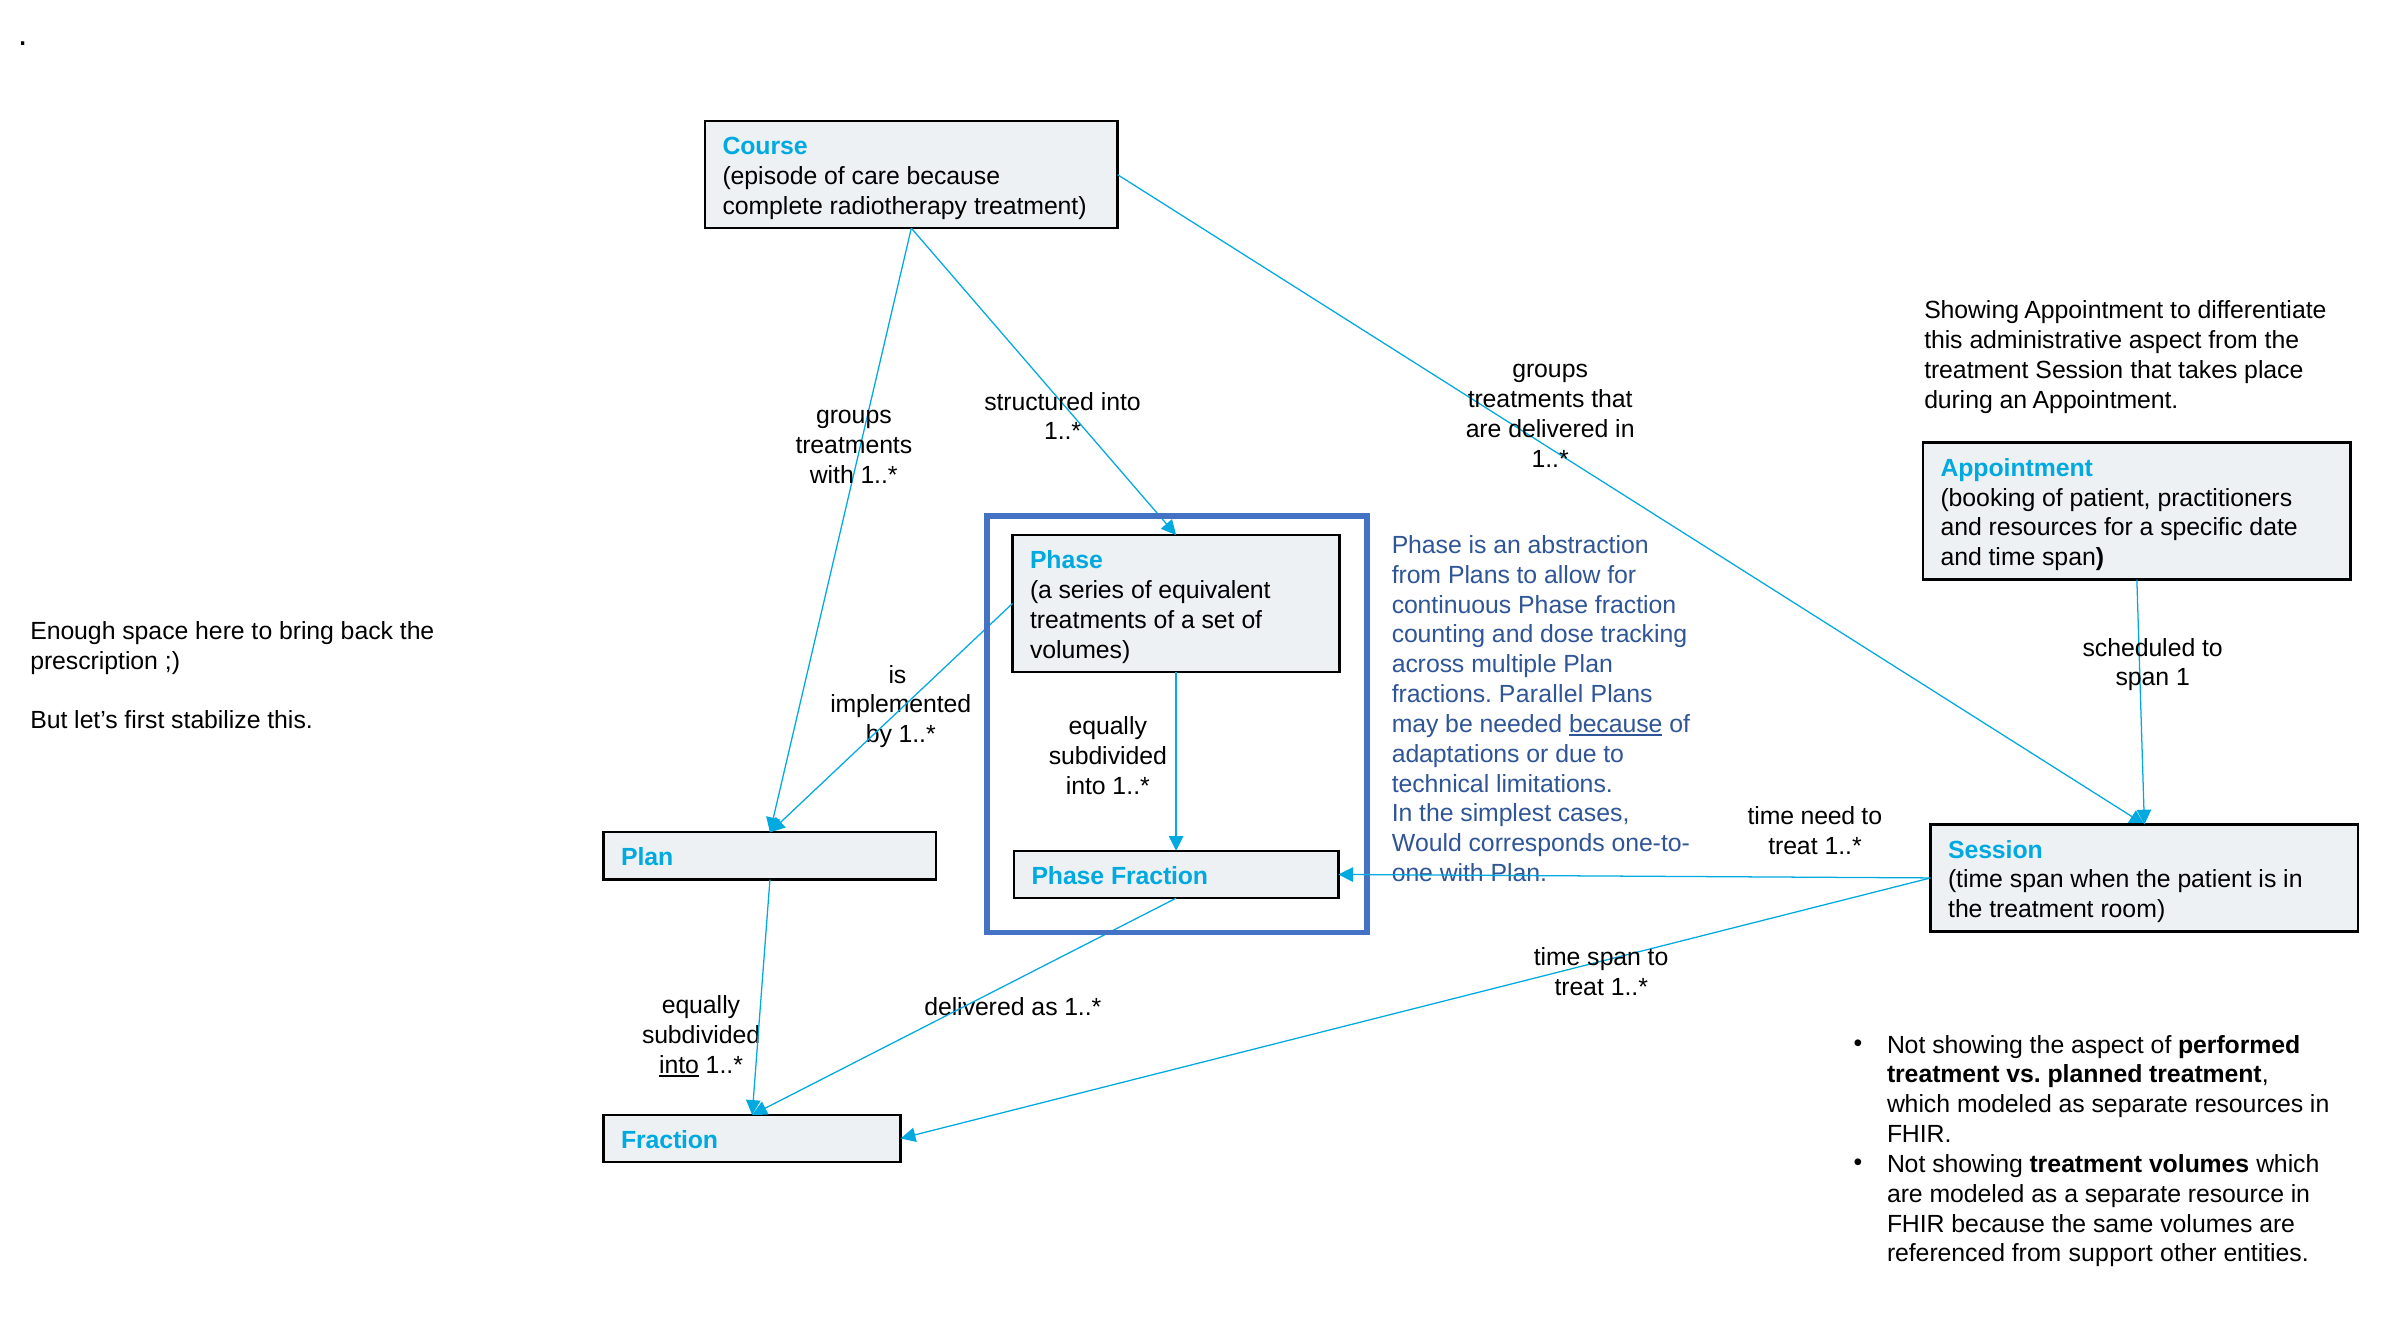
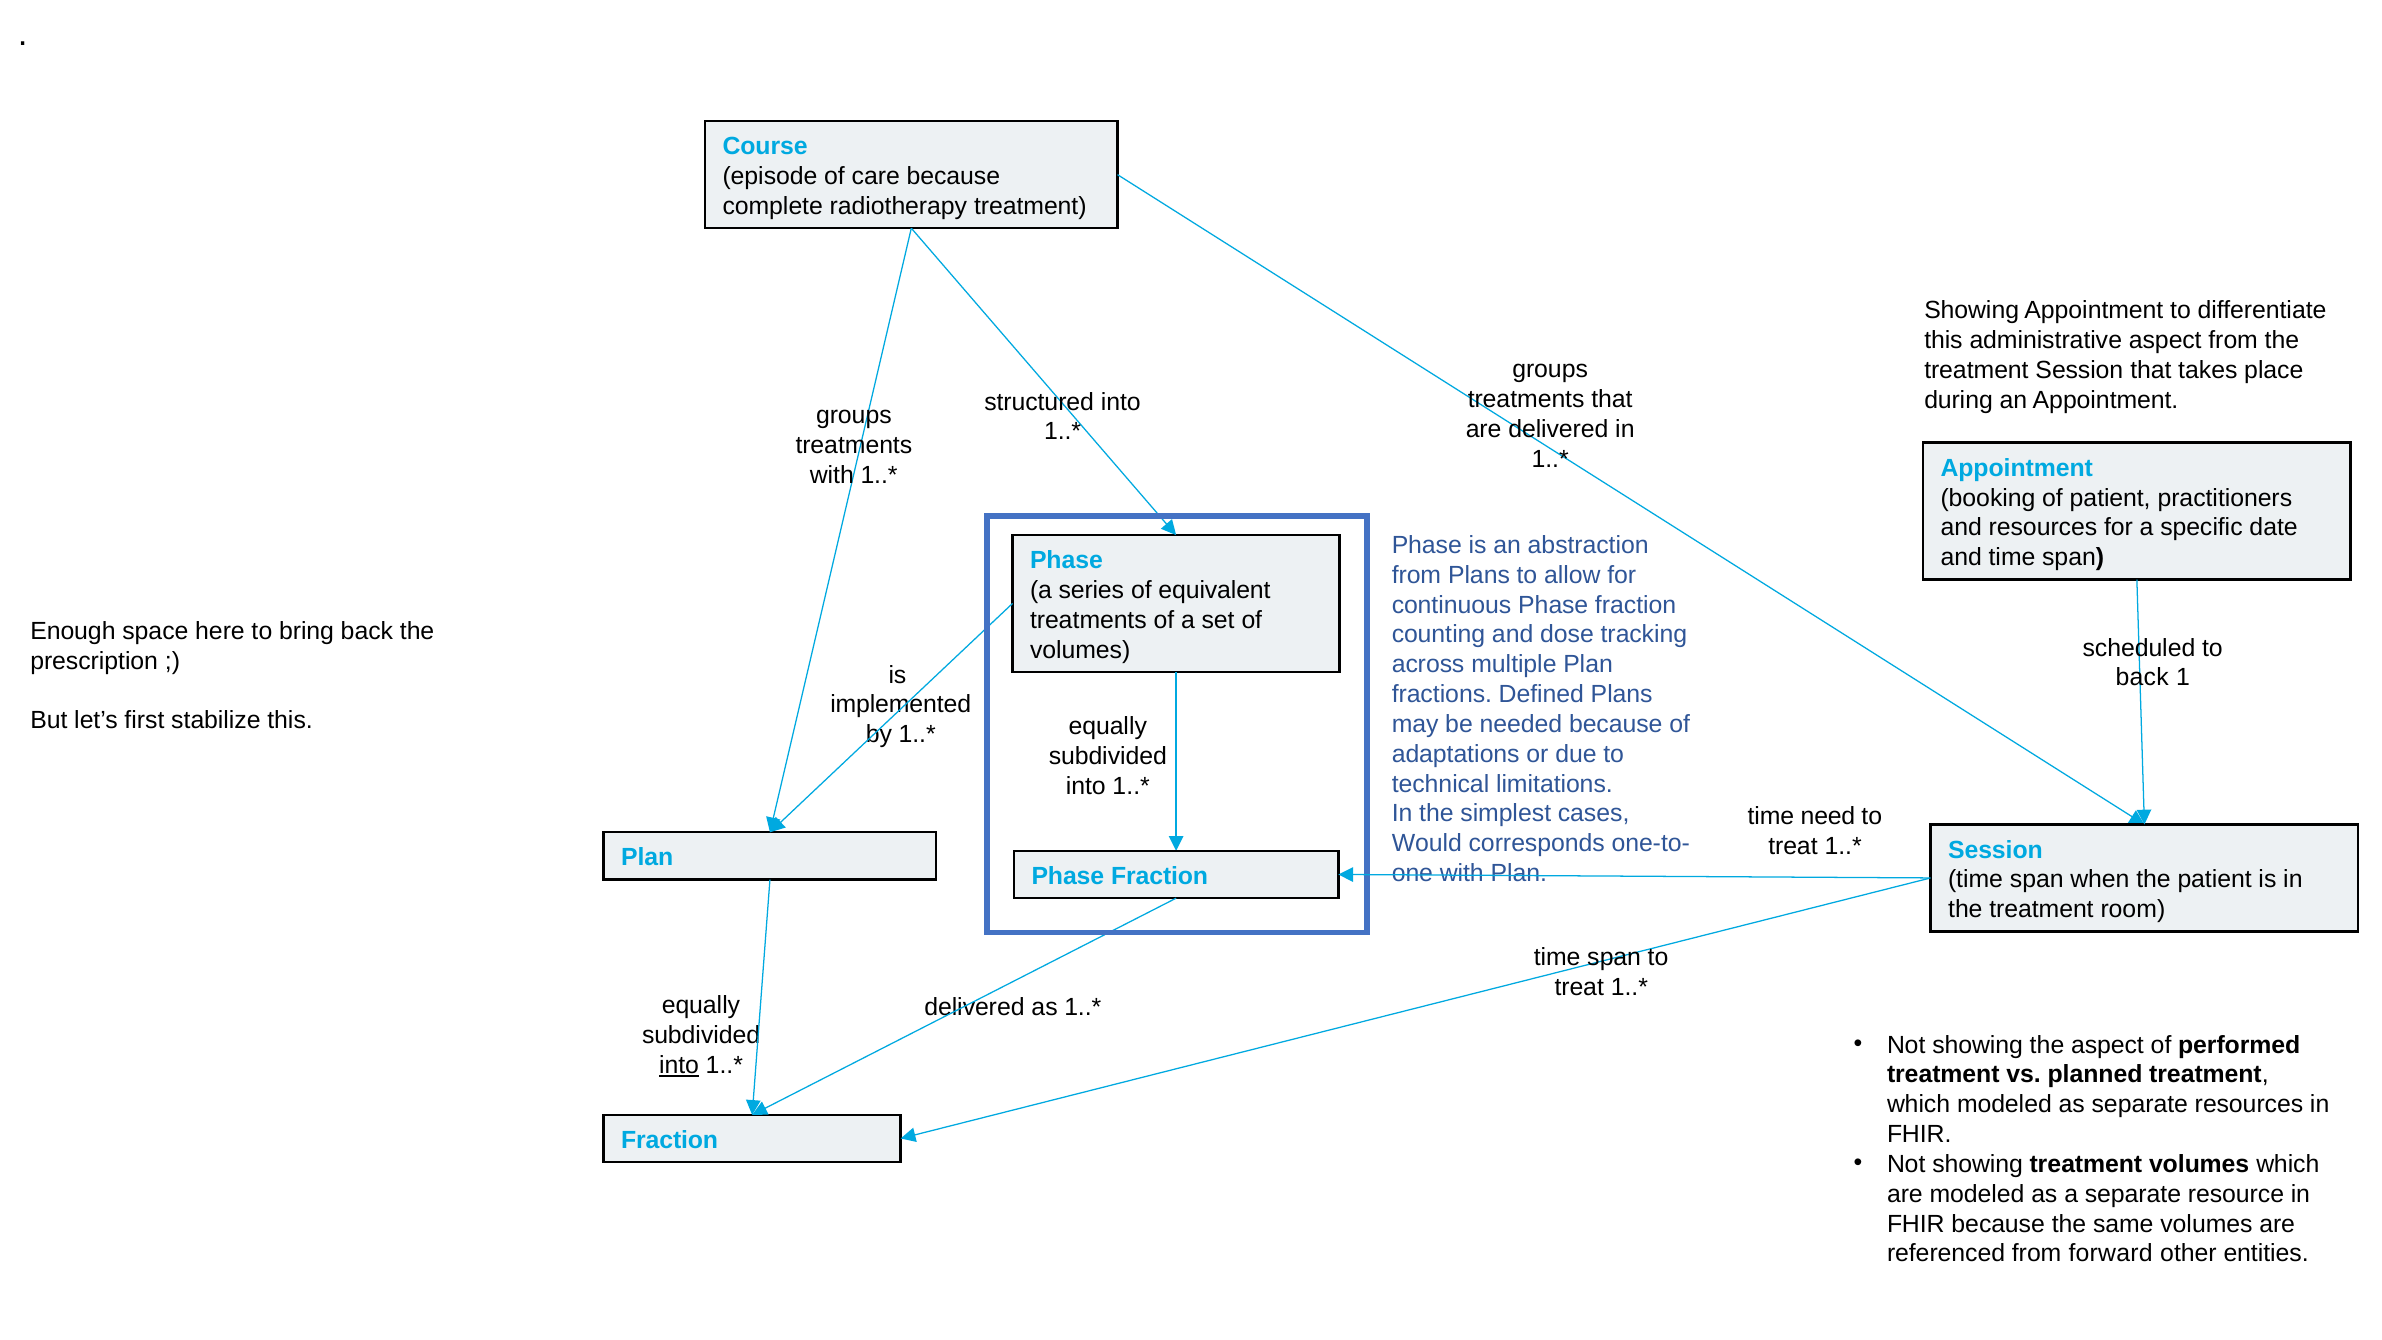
span: span -> back (2142, 678)
Parallel: Parallel -> Defined (1541, 694)
because underline: present -> none (1616, 724)
support: support -> forward (2111, 1254)
